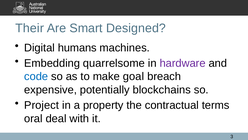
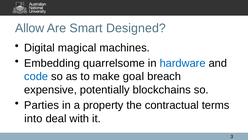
Their: Their -> Allow (30, 28)
humans: humans -> magical (77, 48)
hardware colour: purple -> blue (183, 63)
Project: Project -> Parties (42, 105)
oral: oral -> into (33, 118)
